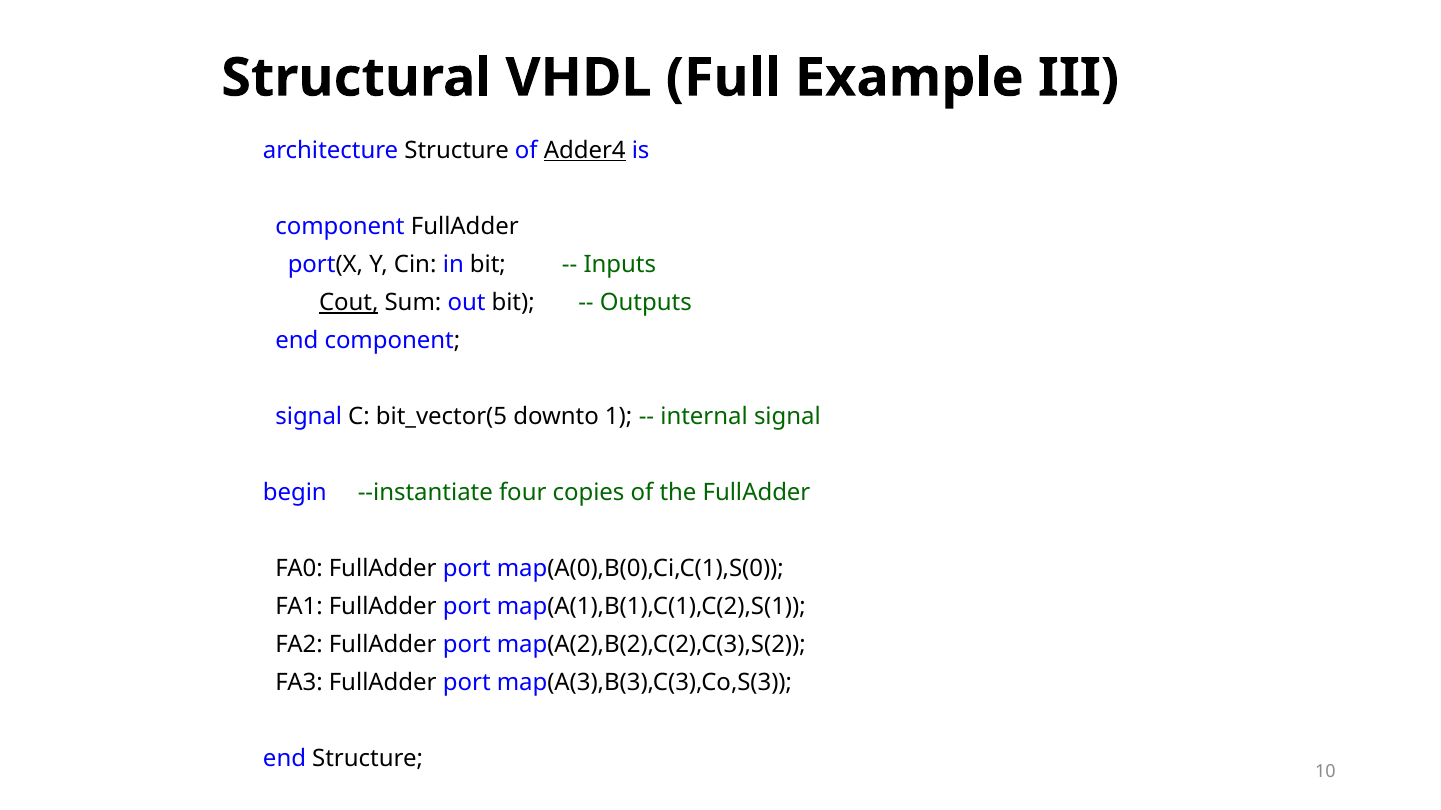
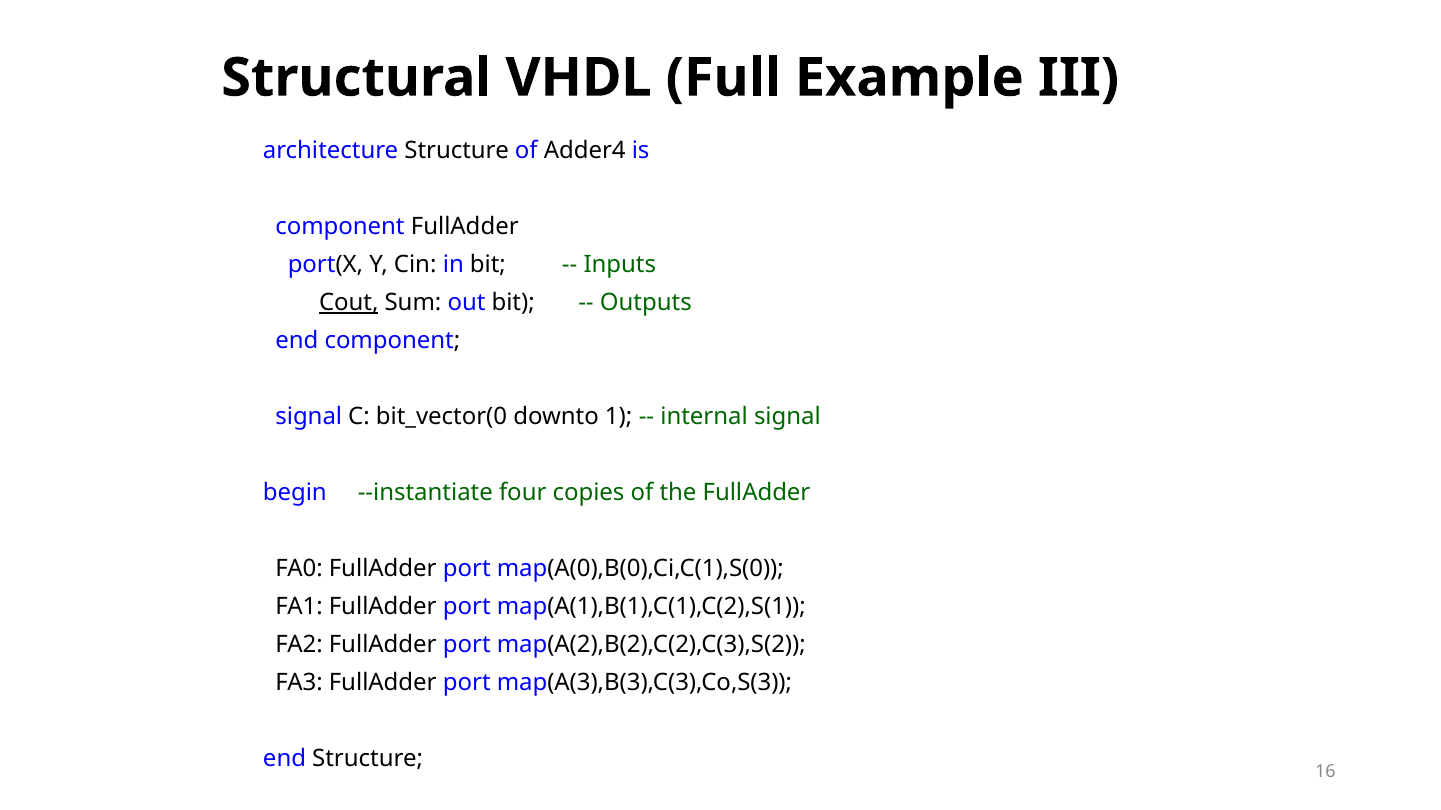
Adder4 underline: present -> none (585, 150)
bit_vector(5: bit_vector(5 -> bit_vector(0 (441, 417)
10: 10 -> 16 (1325, 773)
